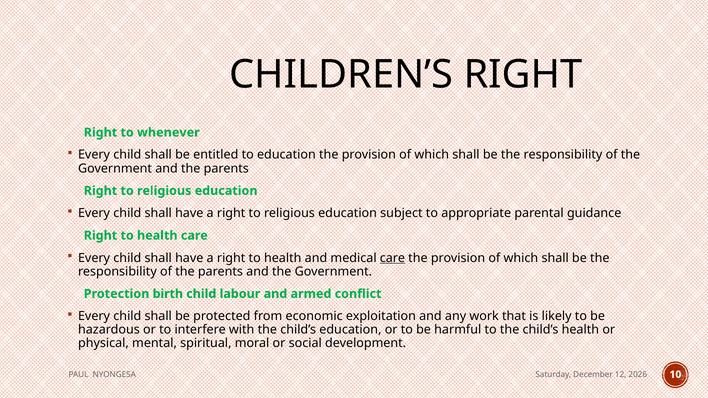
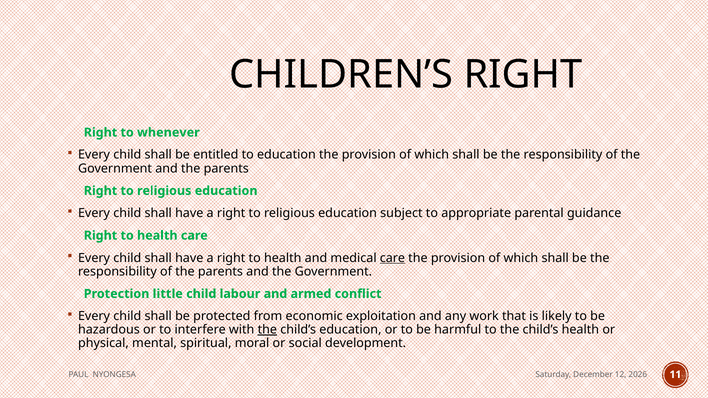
birth: birth -> little (168, 294)
the underline: none -> present (267, 330)
10: 10 -> 11 (675, 375)
